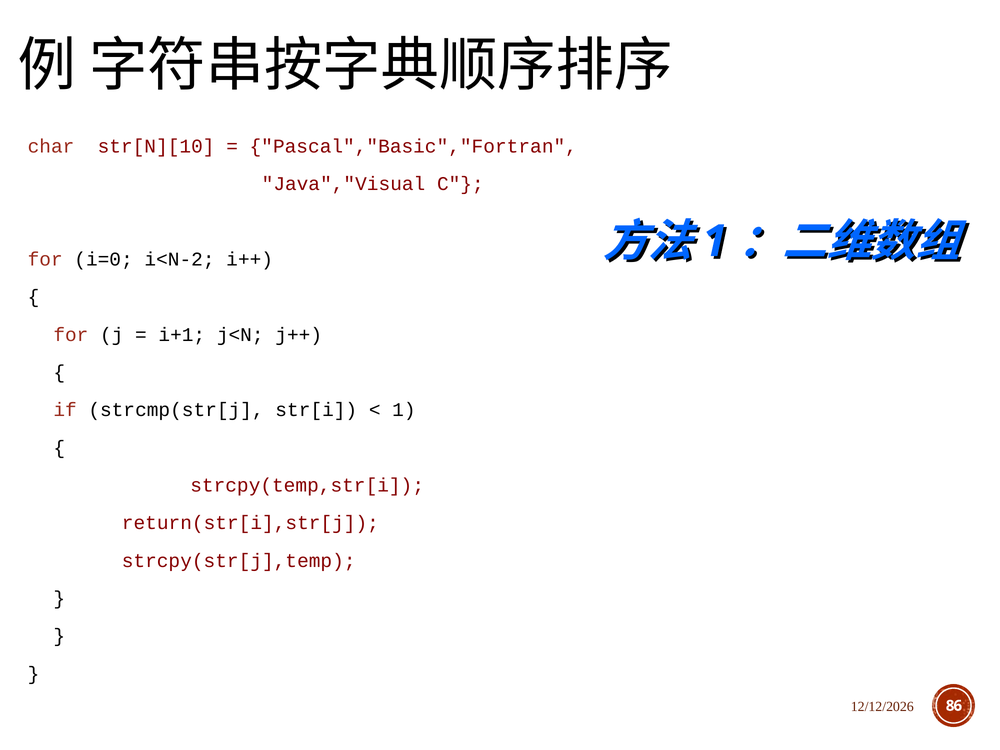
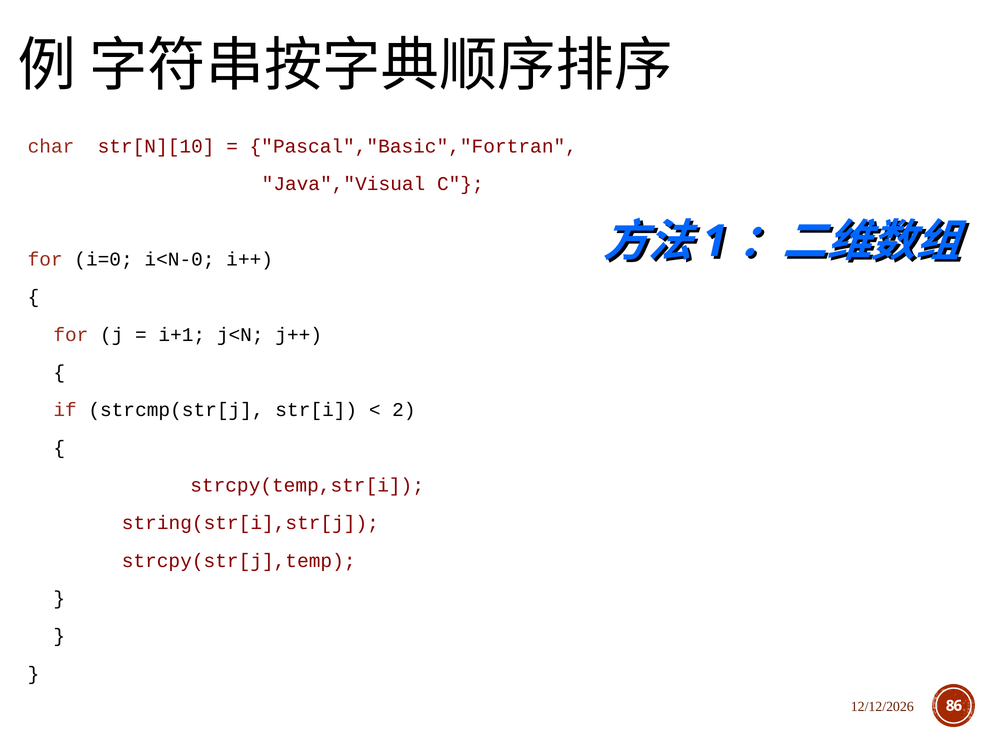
i<N-2: i<N-2 -> i<N-0 (180, 259)
1: 1 -> 2 (404, 410)
return(str[i],str[j: return(str[i],str[j -> string(str[i],str[j (250, 523)
